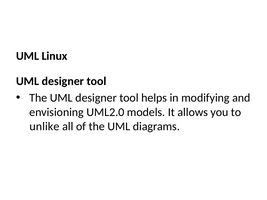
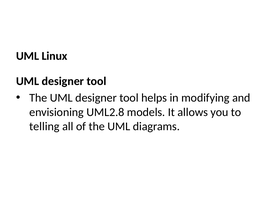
UML2.0: UML2.0 -> UML2.8 (105, 112)
unlike: unlike -> telling (44, 126)
